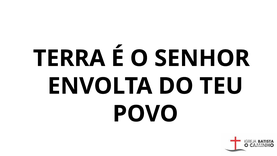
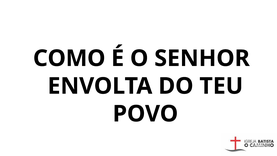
TERRA: TERRA -> COMO (69, 58)
